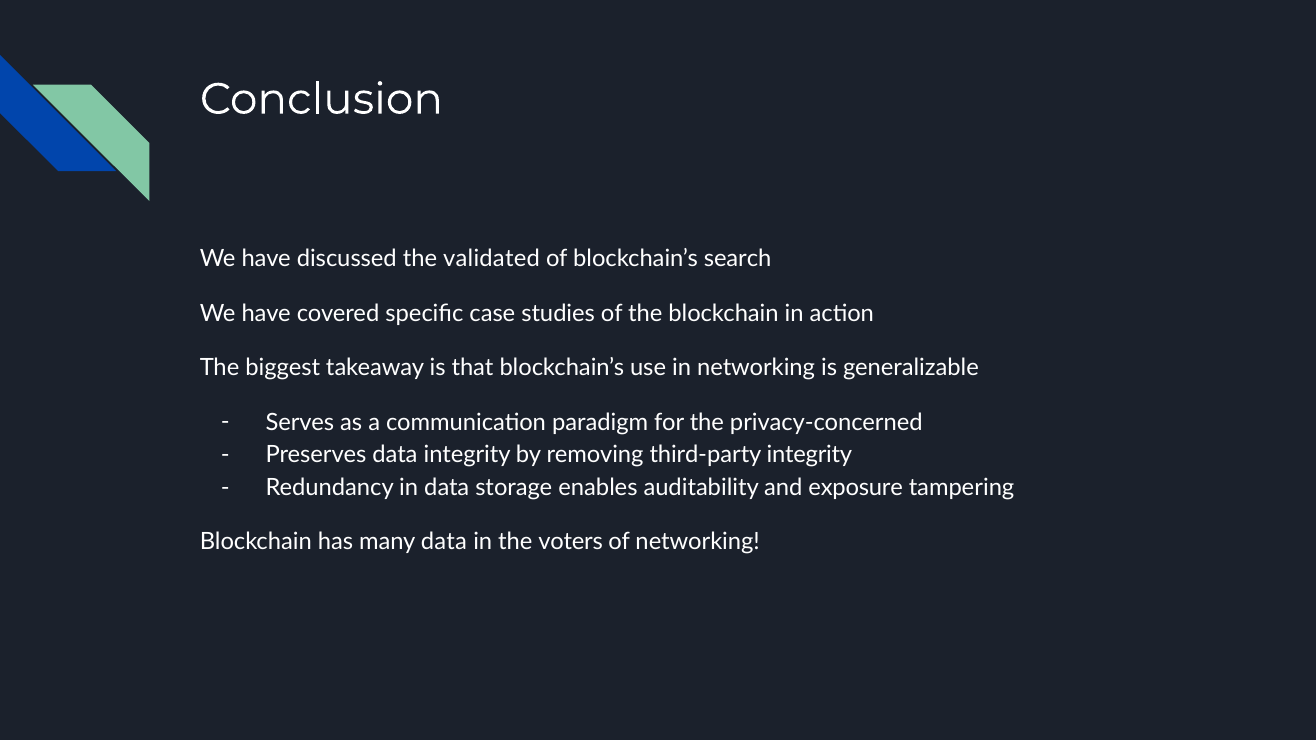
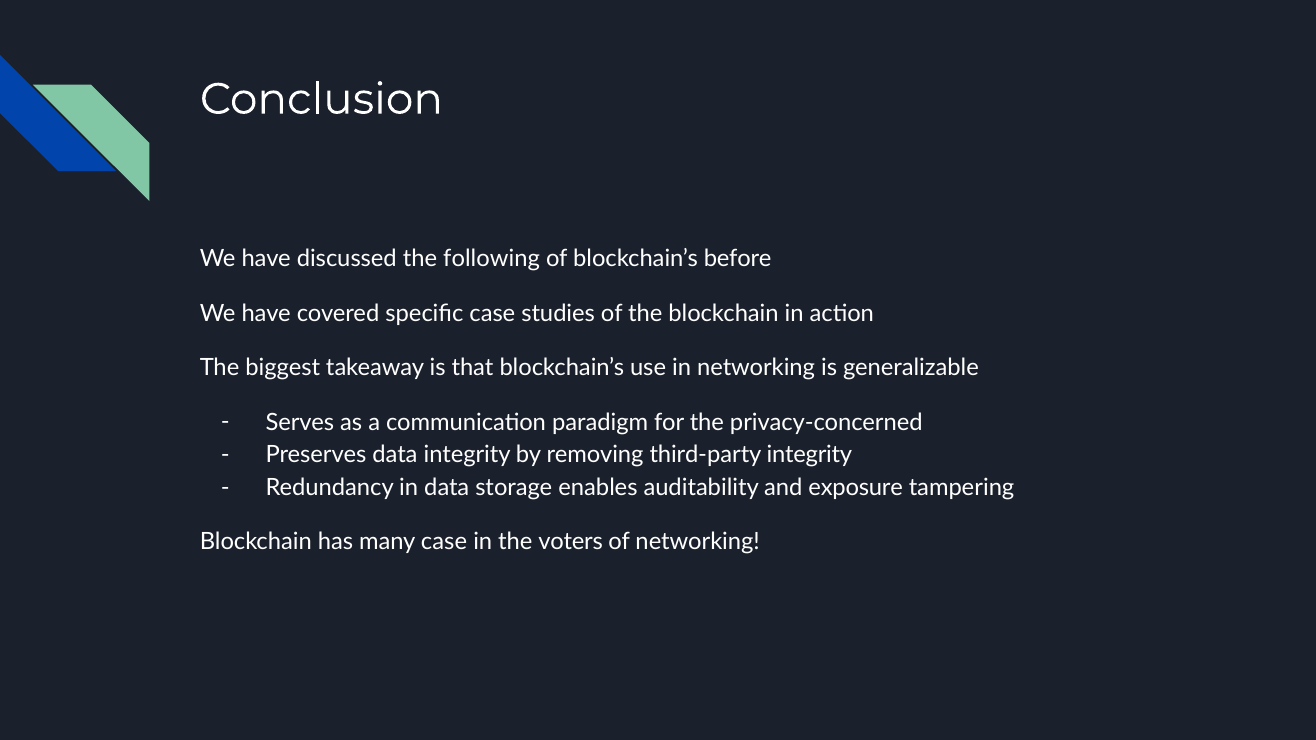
validated: validated -> following (492, 259)
search: search -> before (738, 259)
many data: data -> case (444, 542)
